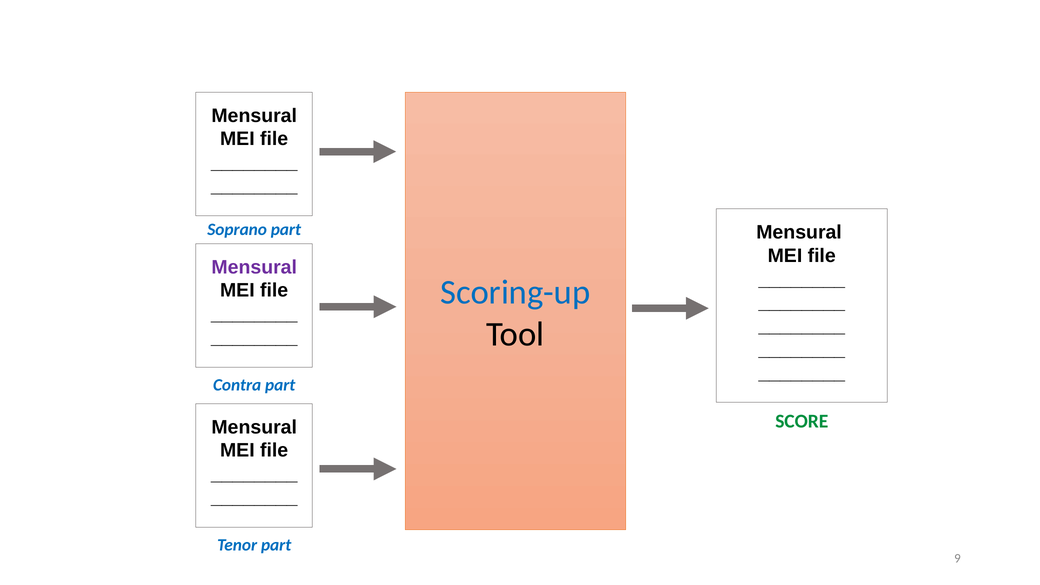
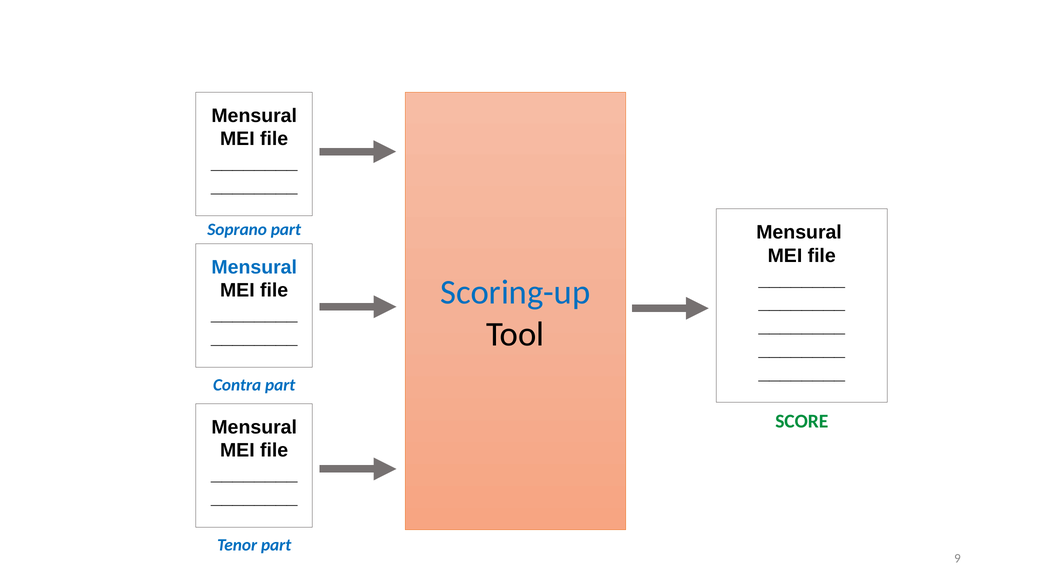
Mensural colour: purple -> blue (254, 267)
